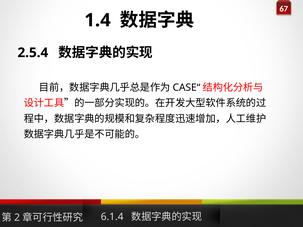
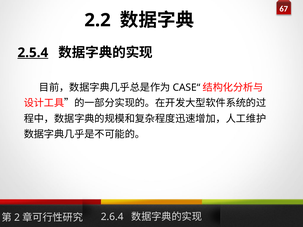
1.4: 1.4 -> 2.2 (98, 20)
2.5.4 underline: none -> present (33, 53)
6.1.4: 6.1.4 -> 2.6.4 (112, 217)
